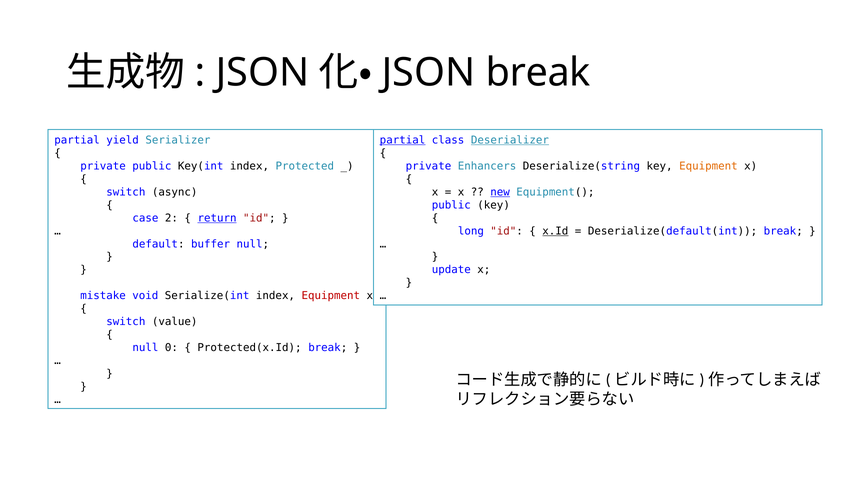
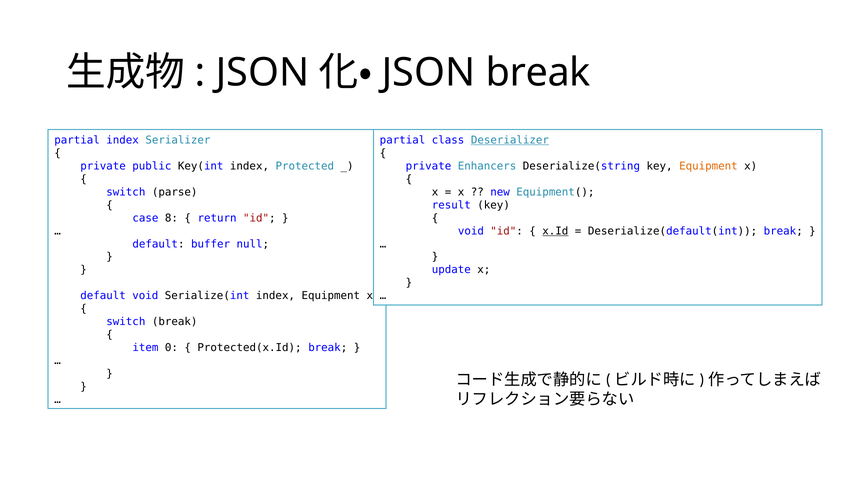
partial yield: yield -> index (123, 140)
partial underline: present -> none (403, 140)
async: async -> parse (175, 192)
new underline: present -> none (500, 192)
public: public -> result (451, 205)
2: 2 -> 8 (171, 218)
return underline: present -> none (217, 218)
long: long -> void (471, 231)
mistake: mistake -> default (103, 296)
Equipment colour: red -> black (331, 296)
switch value: value -> break (175, 322)
null: null -> item (145, 348)
